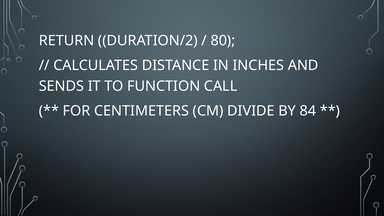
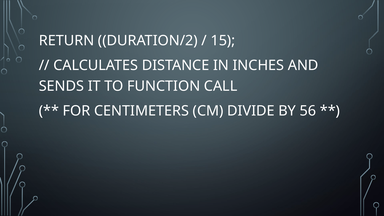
80: 80 -> 15 (223, 41)
84: 84 -> 56 (308, 111)
